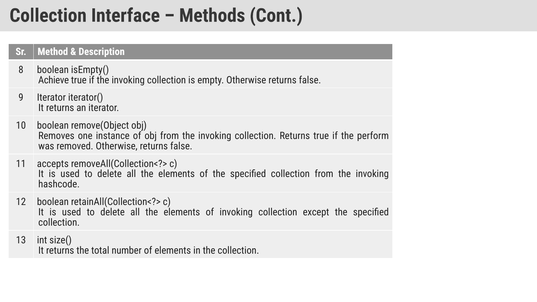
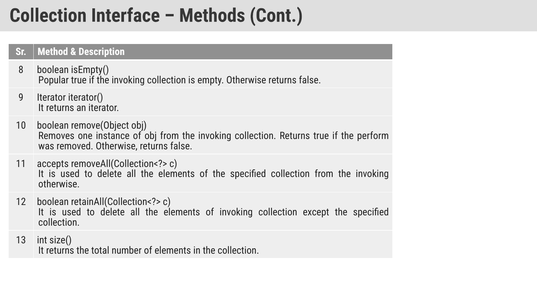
Achieve: Achieve -> Popular (54, 80)
hashcode: hashcode -> otherwise (59, 184)
